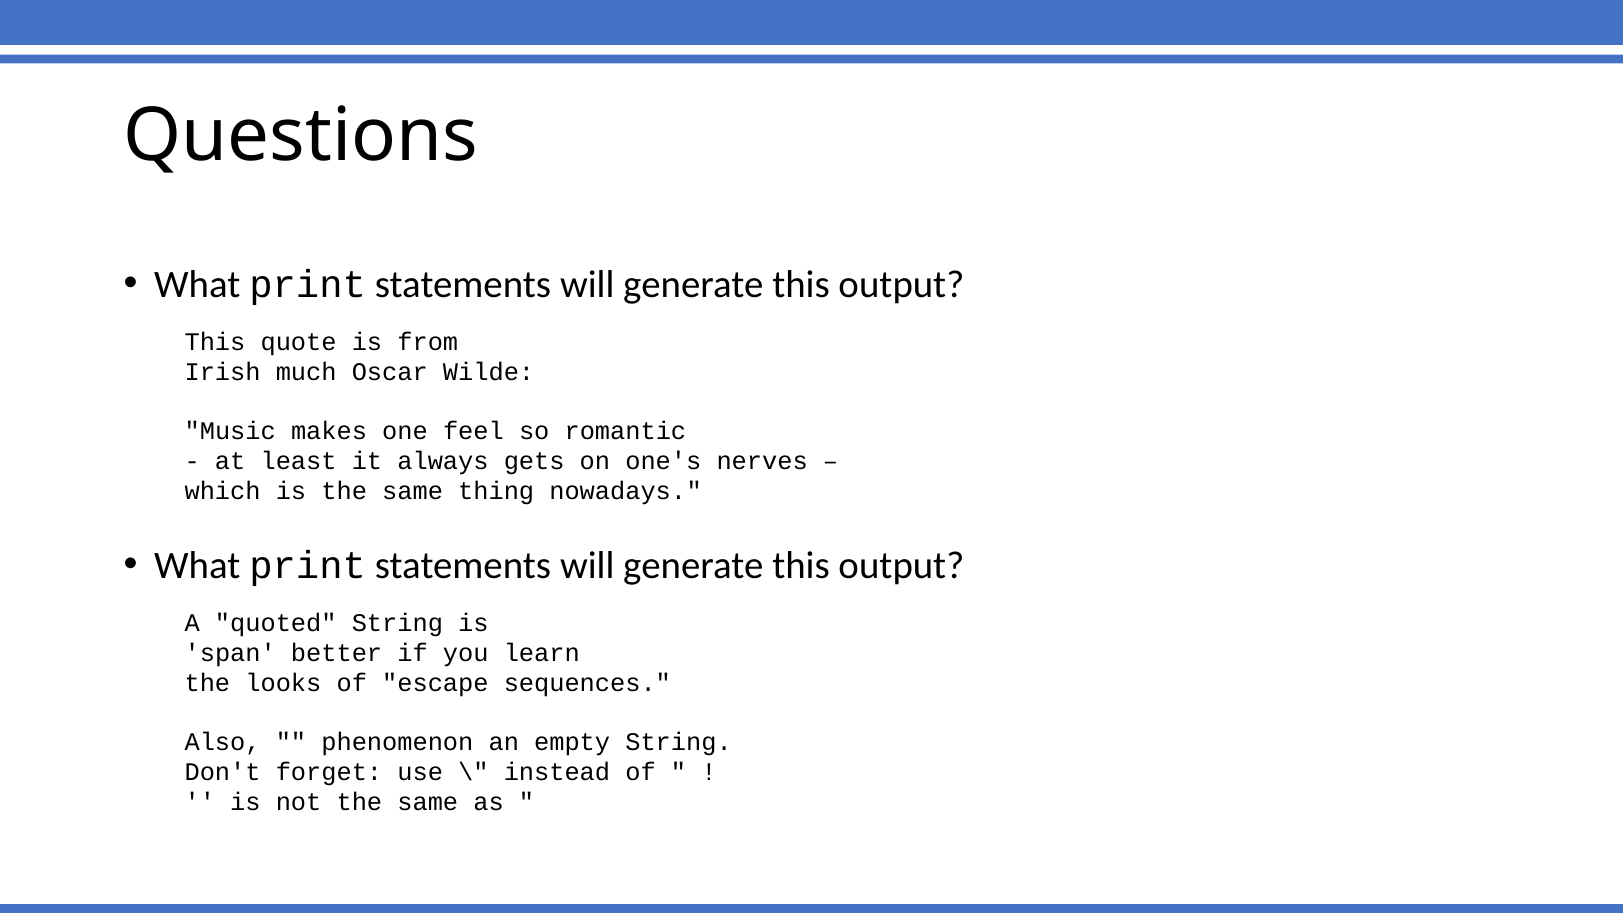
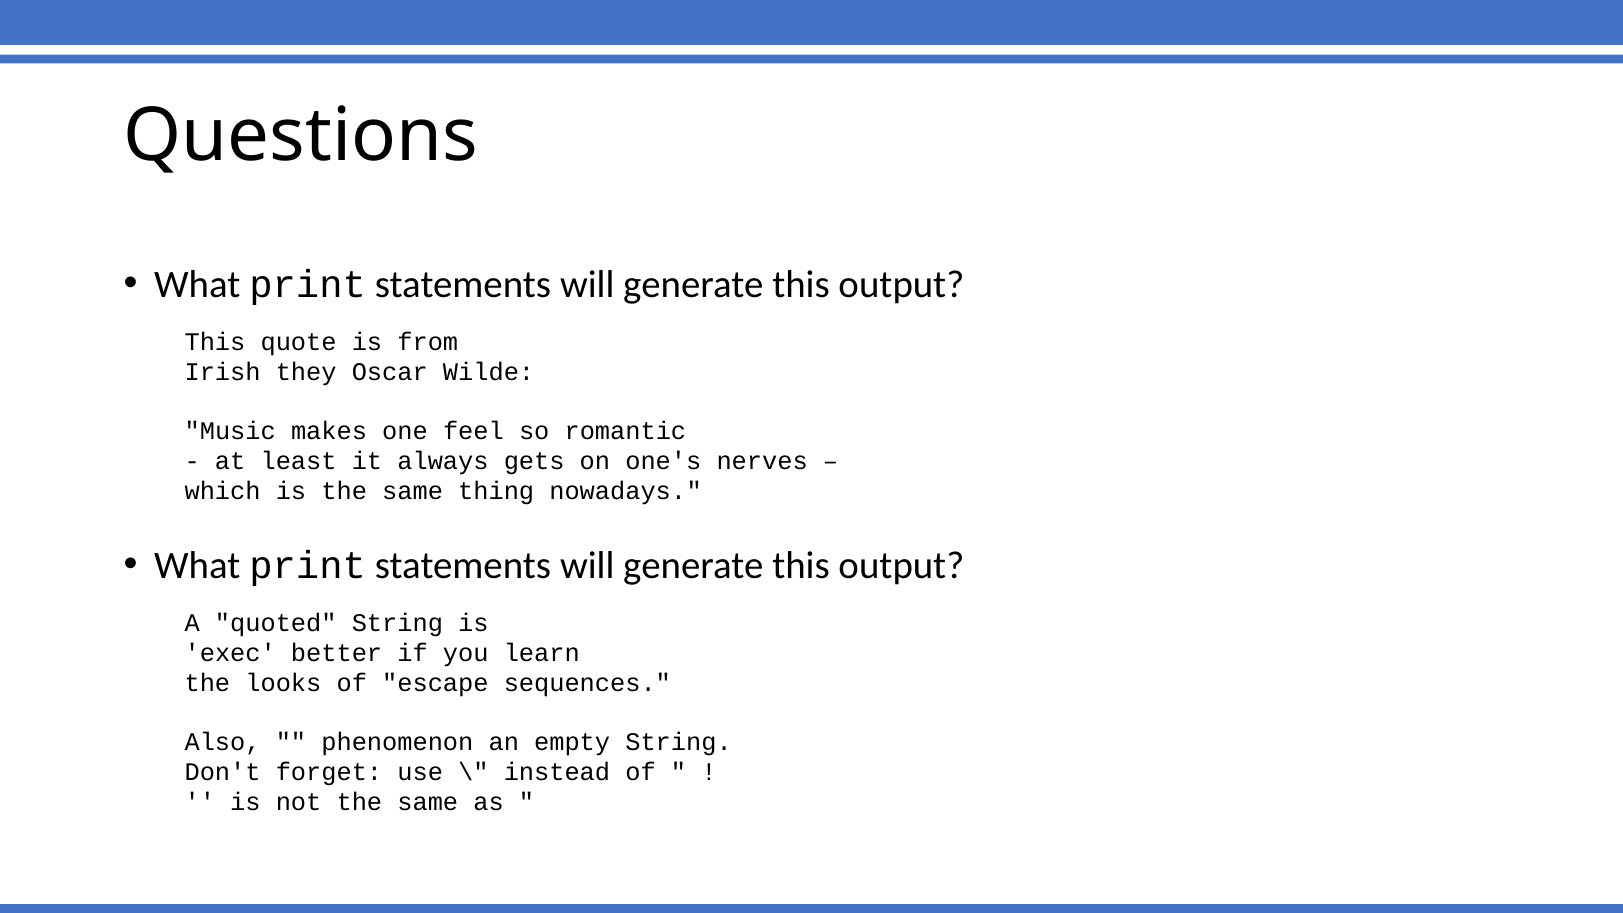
much: much -> they (306, 372)
span: span -> exec (230, 653)
